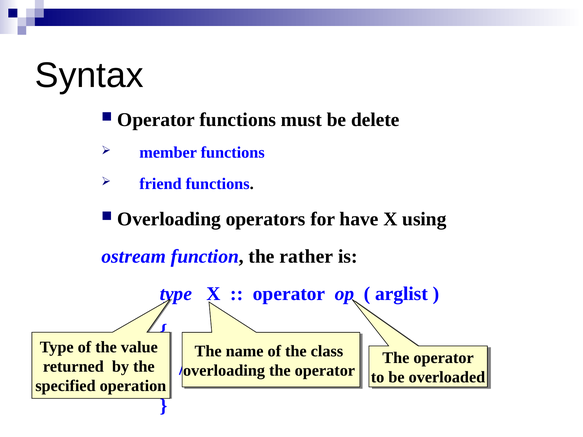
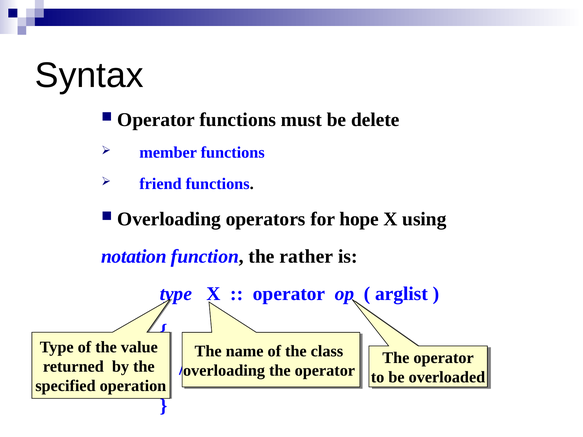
have: have -> hope (359, 219)
ostream: ostream -> notation (134, 257)
